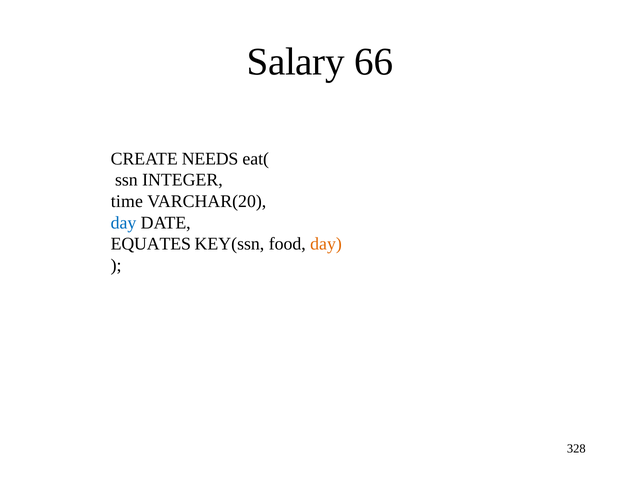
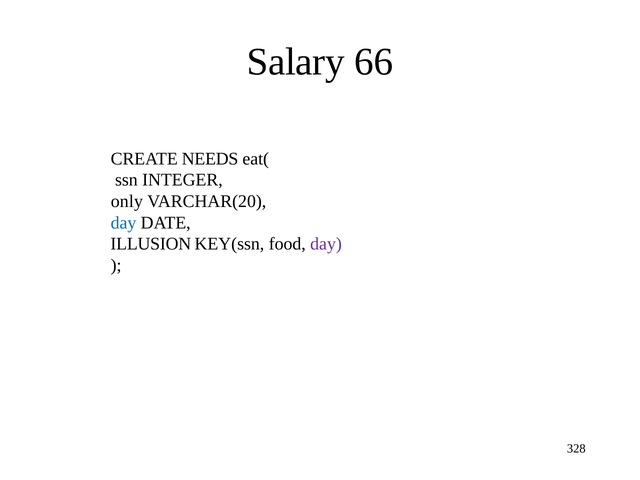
time: time -> only (127, 201)
EQUATES: EQUATES -> ILLUSION (151, 244)
day colour: orange -> purple (326, 244)
